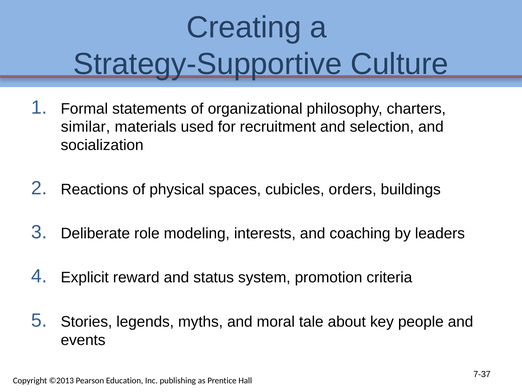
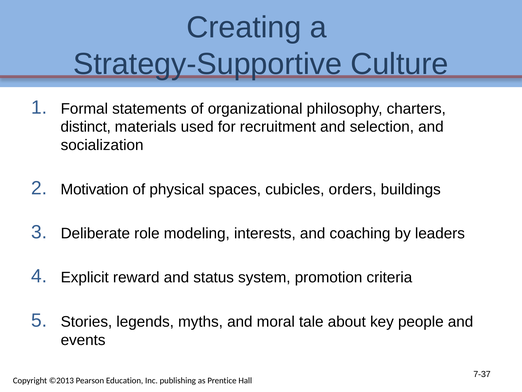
similar: similar -> distinct (86, 127)
Reactions: Reactions -> Motivation (95, 189)
